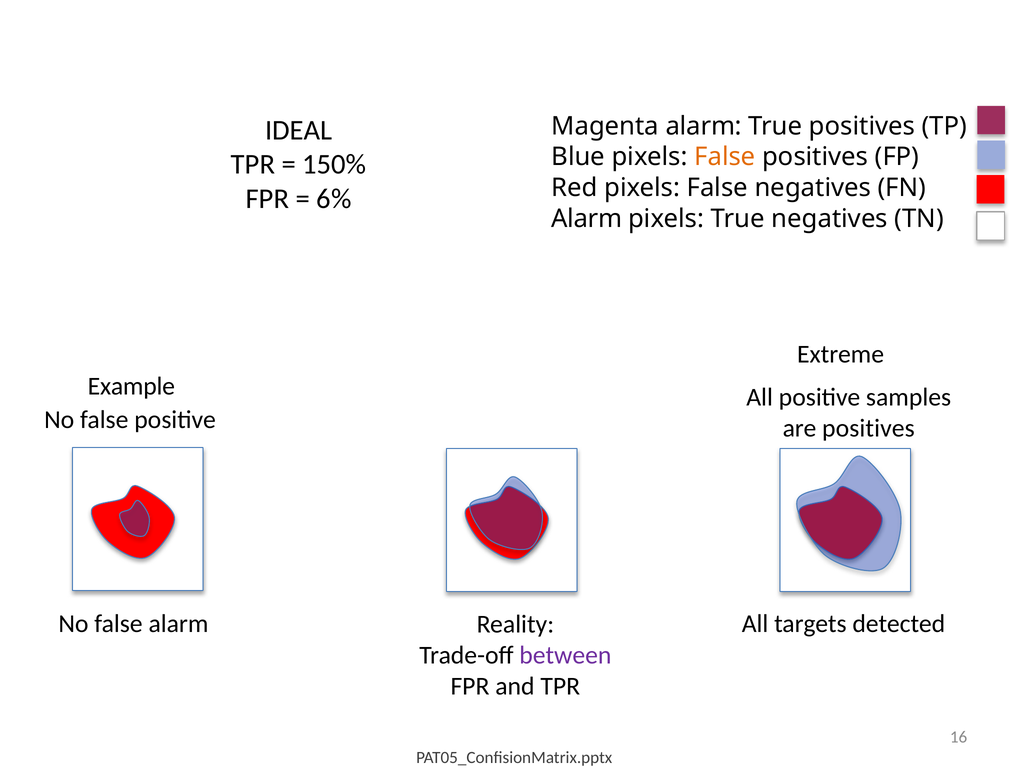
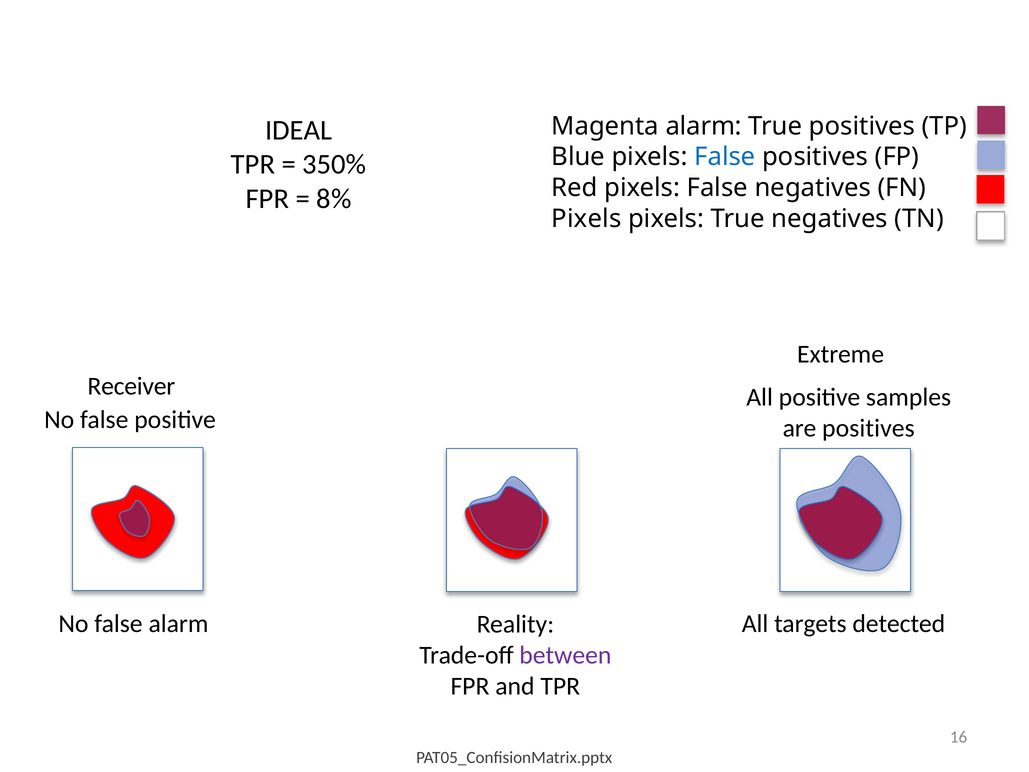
False colour: orange -> blue (725, 157)
150%: 150% -> 350% (334, 164)
6%: 6% -> 8% (334, 199)
Alarm: Alarm -> Pixels (586, 219)
Example: Example -> Receiver (131, 386)
